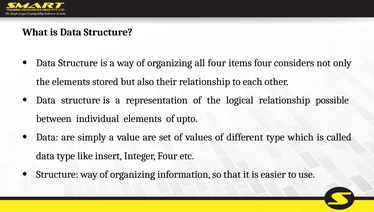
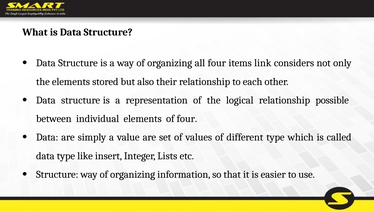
items four: four -> link (263, 63)
of upto: upto -> four (187, 119)
Integer Four: Four -> Lists (167, 156)
